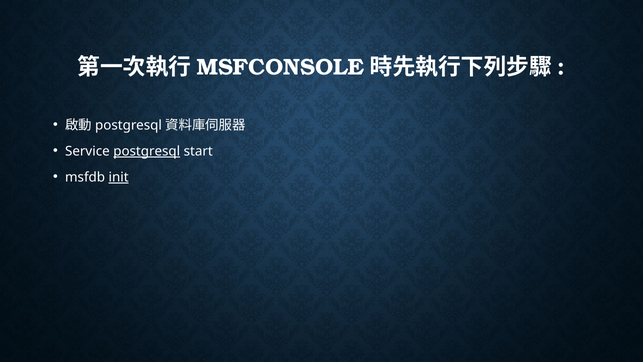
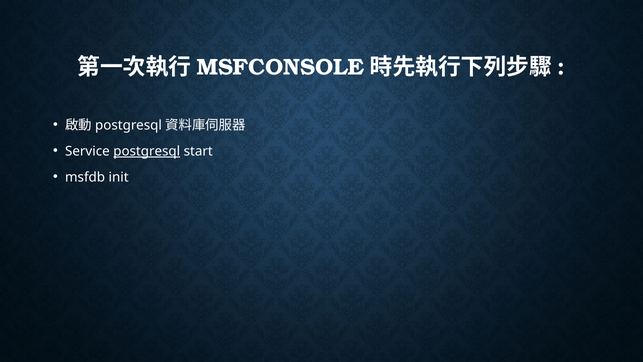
init underline: present -> none (119, 177)
